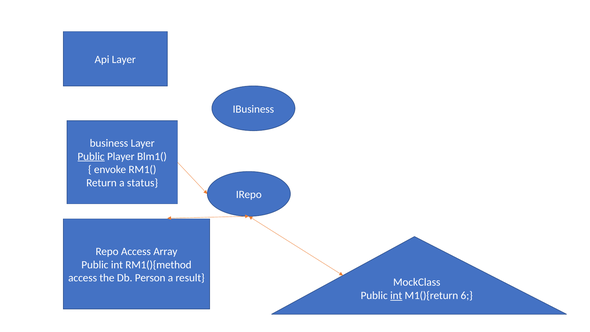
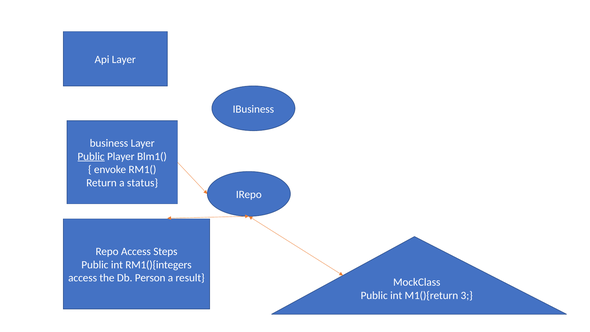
Array: Array -> Steps (165, 251)
RM1(){method: RM1(){method -> RM1(){integers (158, 265)
int underline: present -> none (396, 296)
6: 6 -> 3 (467, 296)
